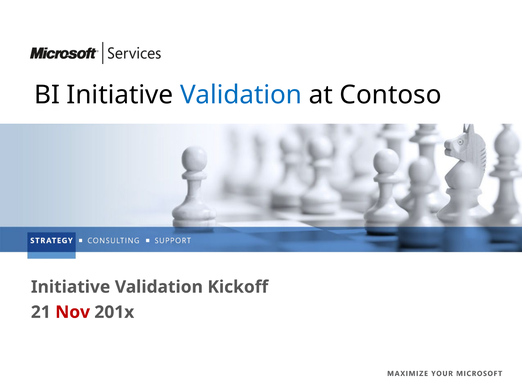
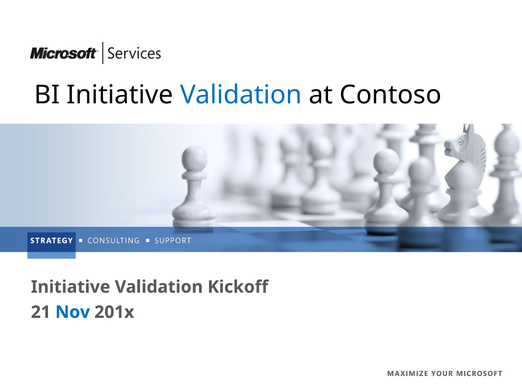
Nov colour: red -> blue (73, 313)
